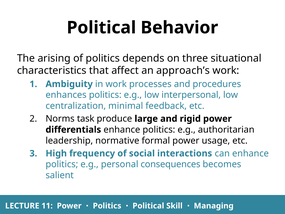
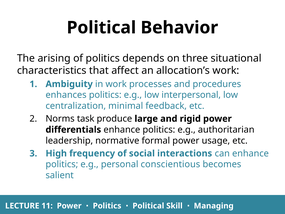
approach’s: approach’s -> allocation’s (183, 71)
consequences: consequences -> conscientious (170, 164)
